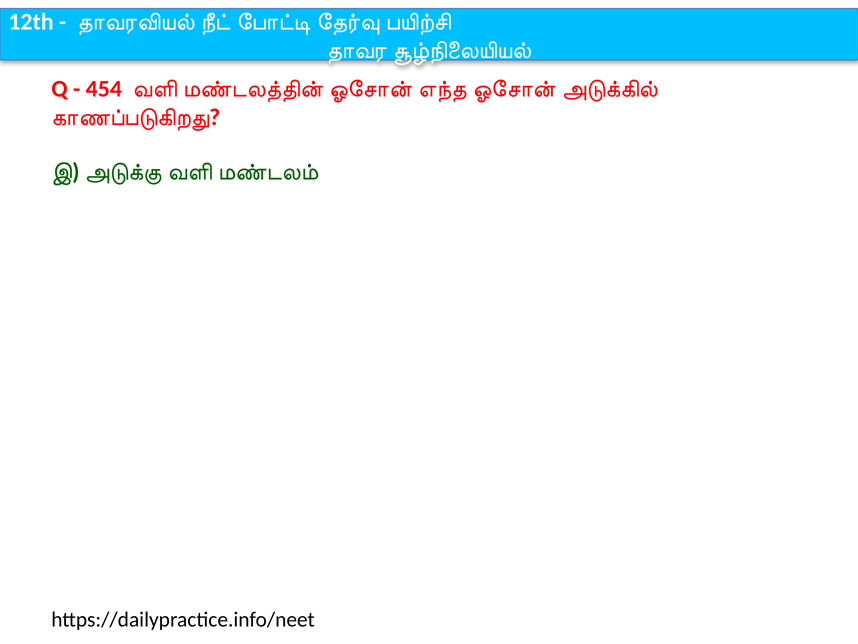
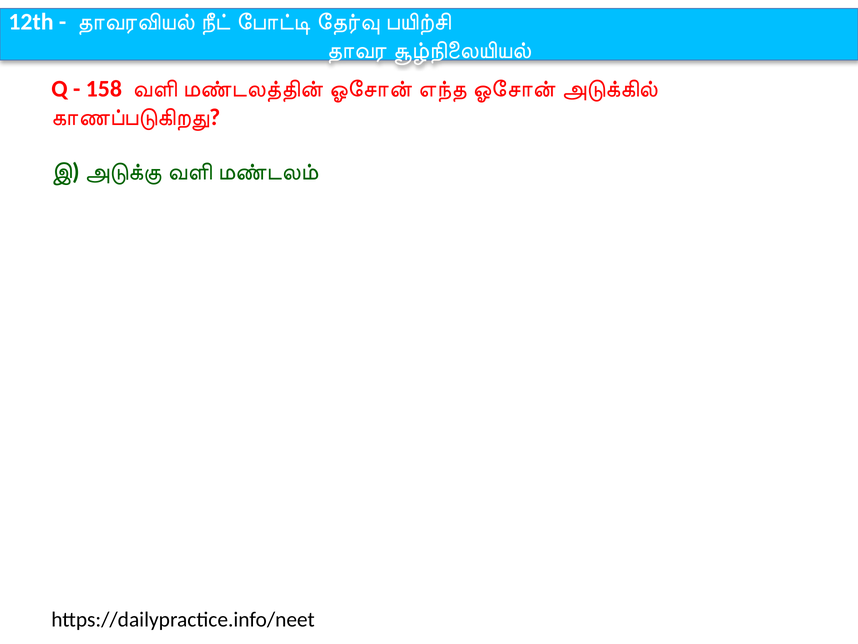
454: 454 -> 158 (104, 89)
